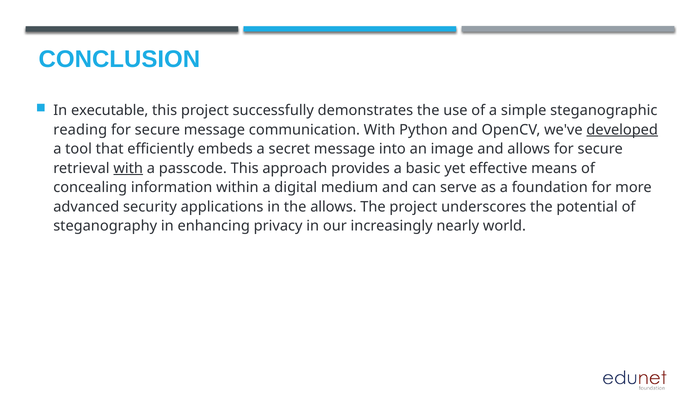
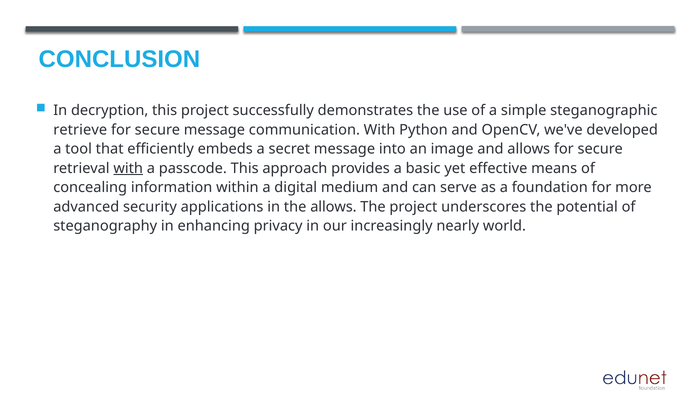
executable: executable -> decryption (110, 110)
reading: reading -> retrieve (80, 130)
developed underline: present -> none (622, 130)
